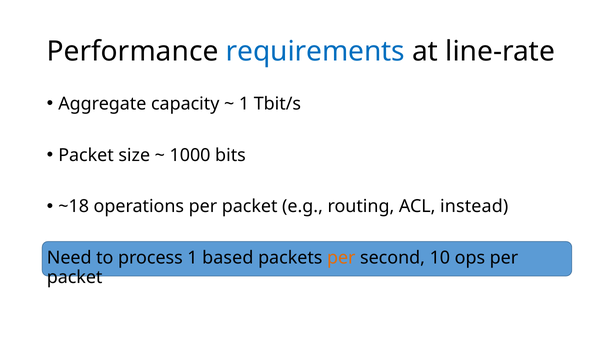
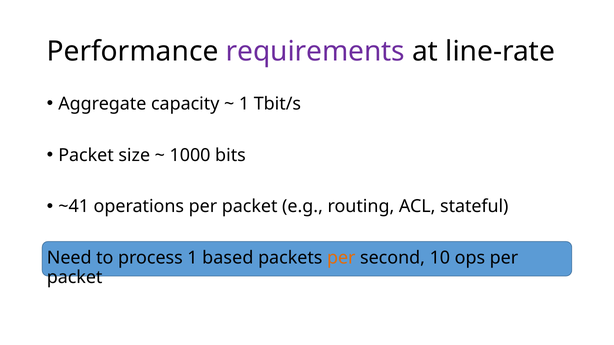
requirements colour: blue -> purple (315, 52)
~18: ~18 -> ~41 (74, 207)
instead: instead -> stateful (474, 207)
